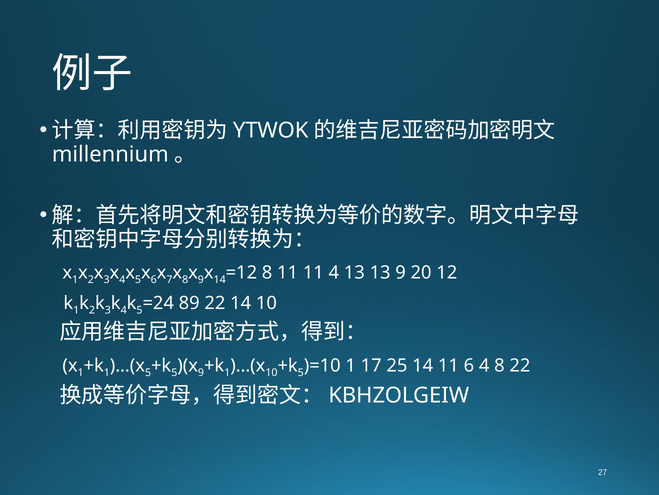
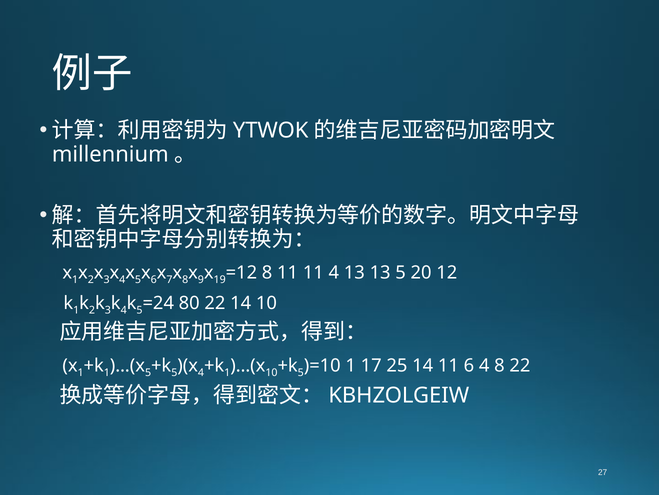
14: 14 -> 19 (220, 280)
13 9: 9 -> 5 (401, 272)
89: 89 -> 80 (189, 302)
9: 9 -> 4 (201, 372)
